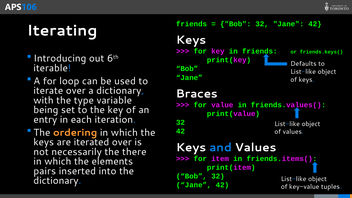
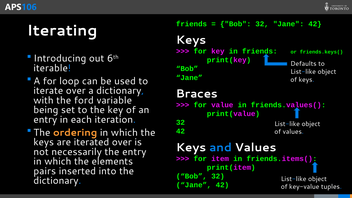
type: type -> ford (84, 100)
the there: there -> entry (134, 152)
